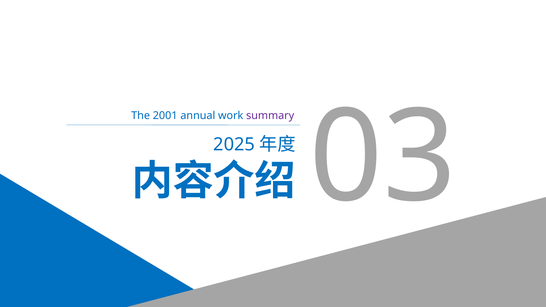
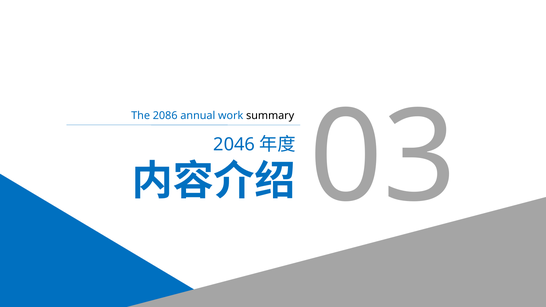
2001: 2001 -> 2086 (165, 116)
summary colour: purple -> black (270, 116)
2025: 2025 -> 2046 (234, 144)
